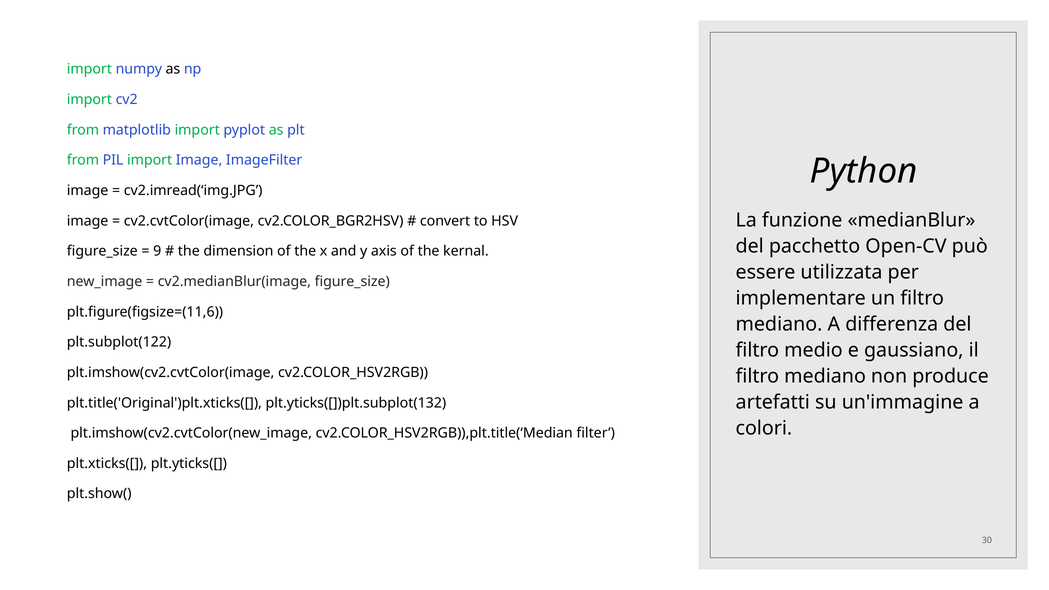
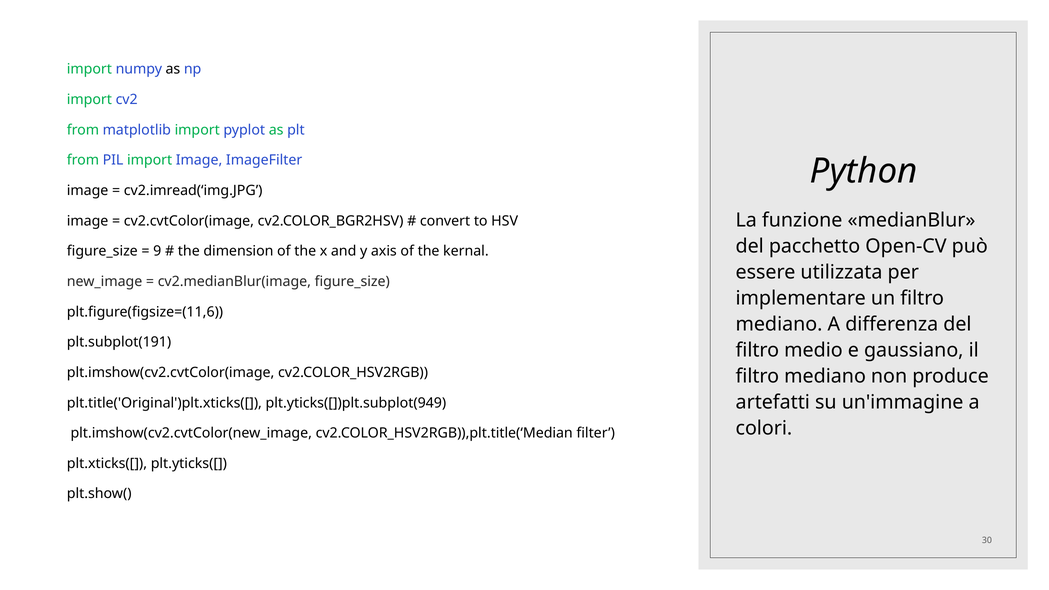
plt.subplot(122: plt.subplot(122 -> plt.subplot(191 (119, 342)
plt.yticks([])plt.subplot(132: plt.yticks([])plt.subplot(132 -> plt.yticks([])plt.subplot(949 (356, 403)
